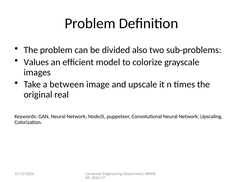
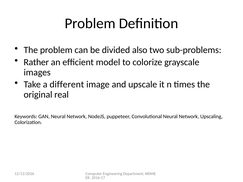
Values: Values -> Rather (36, 62)
between: between -> different (67, 85)
